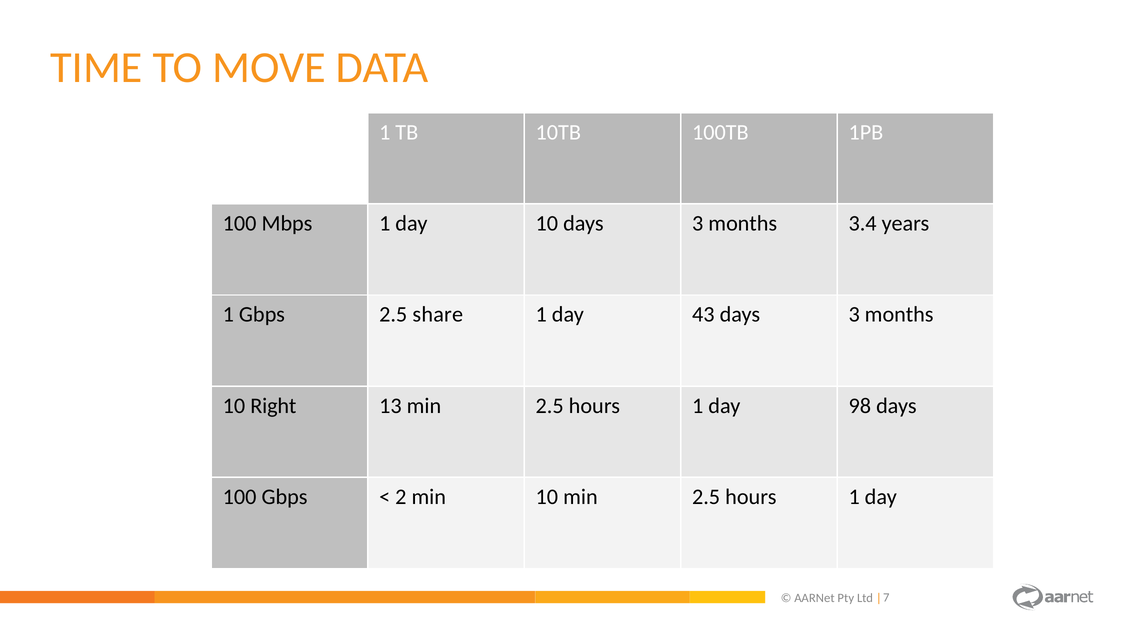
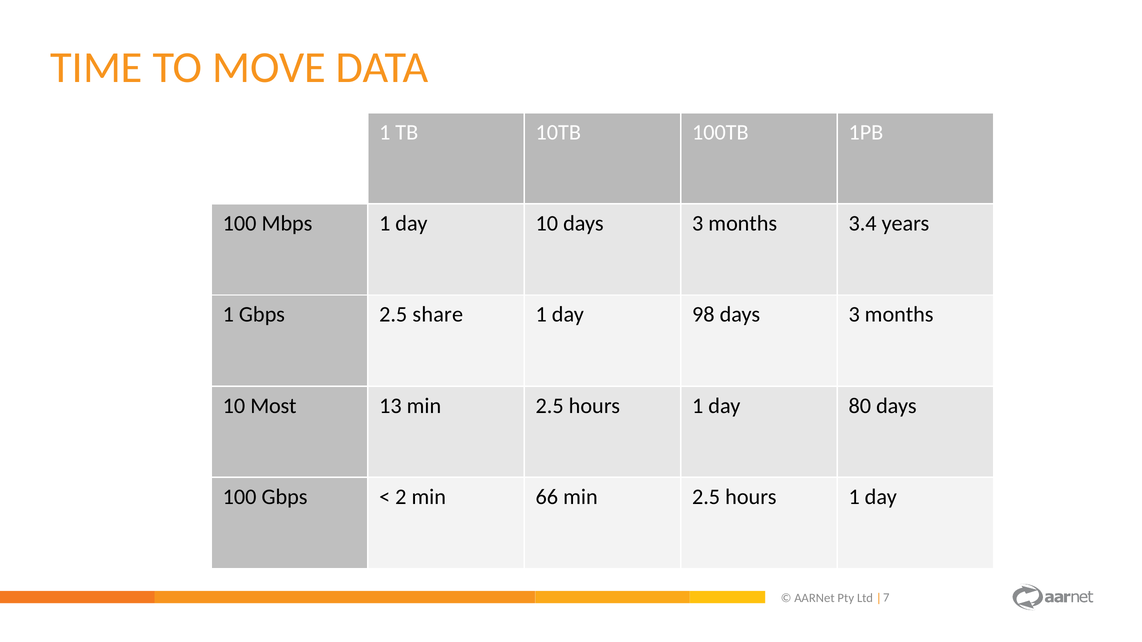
43: 43 -> 98 (703, 315)
Right: Right -> Most (273, 406)
98: 98 -> 80 (860, 406)
min 10: 10 -> 66 (547, 497)
